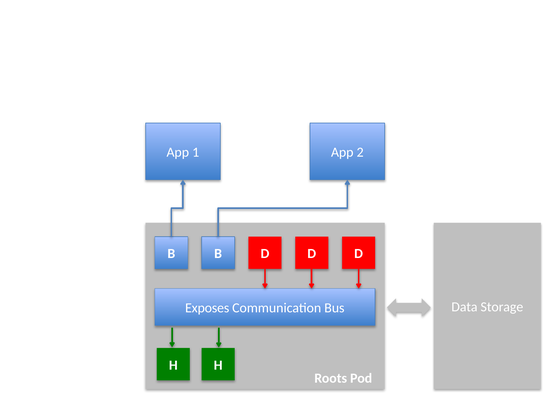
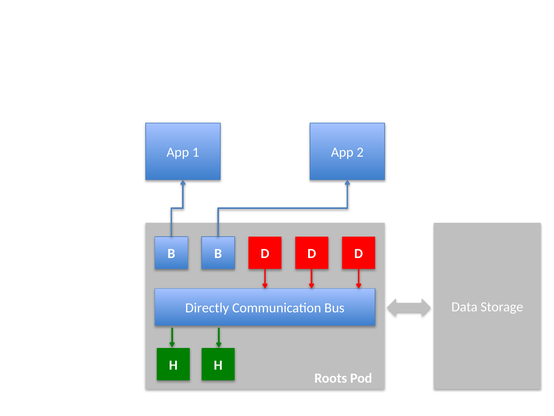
Exposes: Exposes -> Directly (207, 308)
